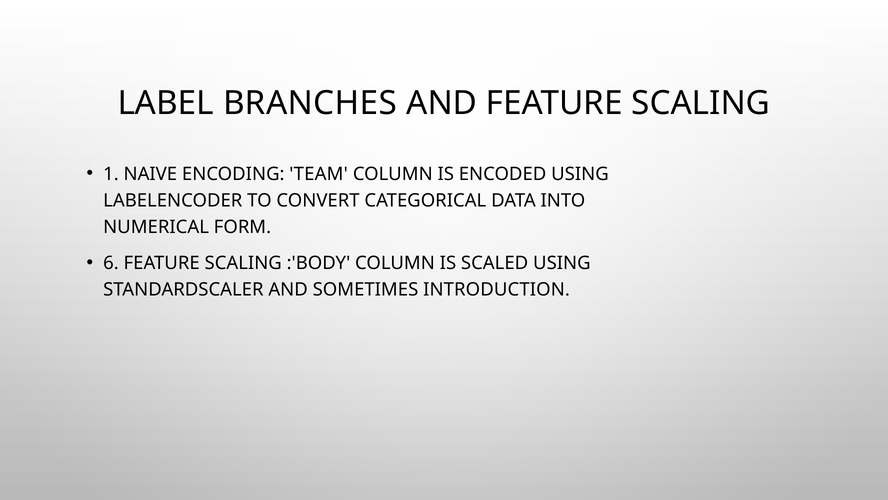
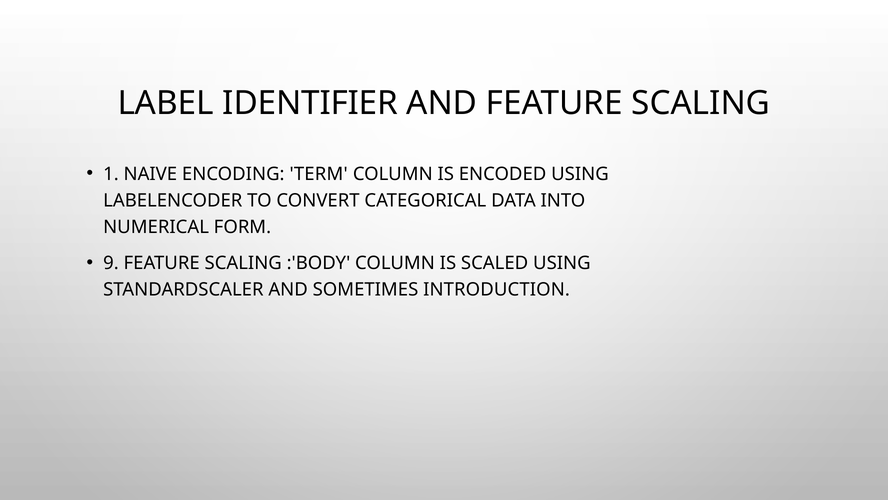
BRANCHES: BRANCHES -> IDENTIFIER (310, 103)
TEAM: TEAM -> TERM (319, 174)
6: 6 -> 9 (111, 263)
